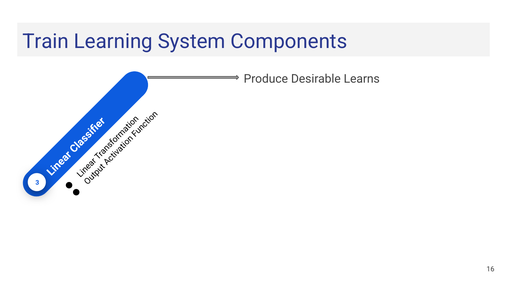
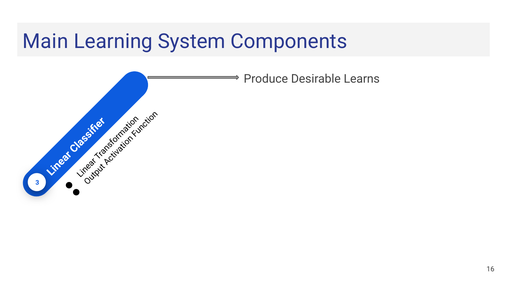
Train: Train -> Main (46, 41)
